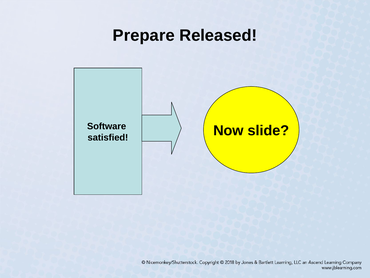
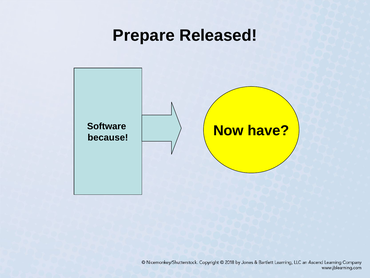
satisfied: satisfied -> because (108, 137)
slide: slide -> have (268, 131)
